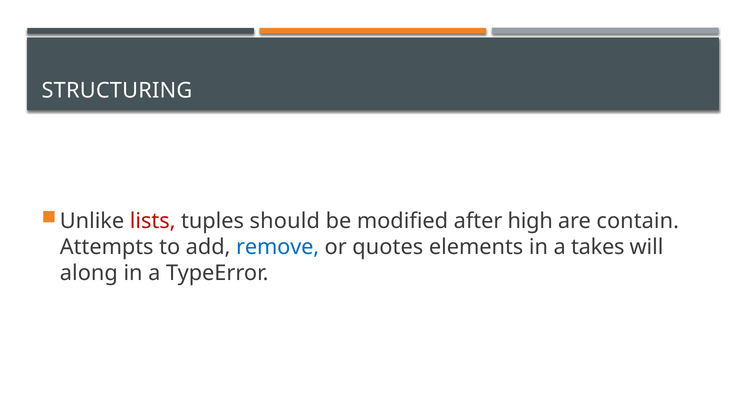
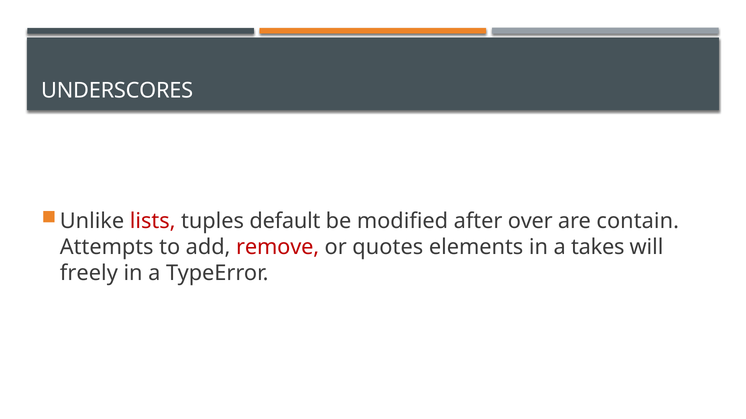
STRUCTURING: STRUCTURING -> UNDERSCORES (117, 91)
should: should -> default (285, 221)
high: high -> over (530, 221)
remove colour: blue -> red (278, 247)
along: along -> freely (89, 274)
